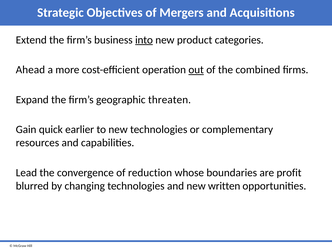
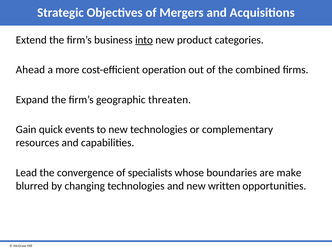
out underline: present -> none (196, 70)
earlier: earlier -> events (80, 130)
reduction: reduction -> specialists (150, 173)
profit: profit -> make (289, 173)
